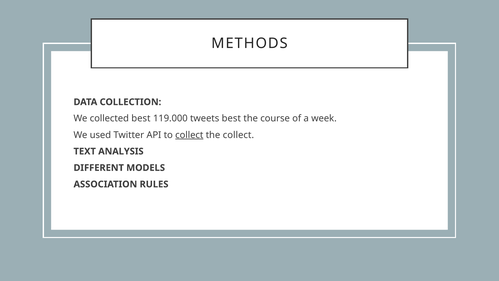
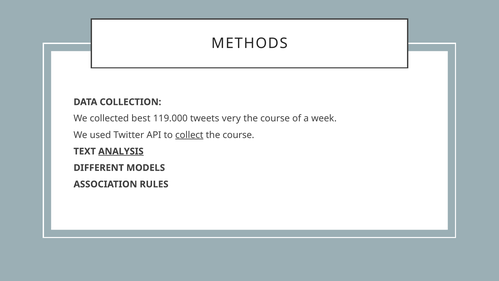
tweets best: best -> very (231, 118)
collect: collect -> course (238, 135)
ANALYSIS underline: none -> present (121, 151)
